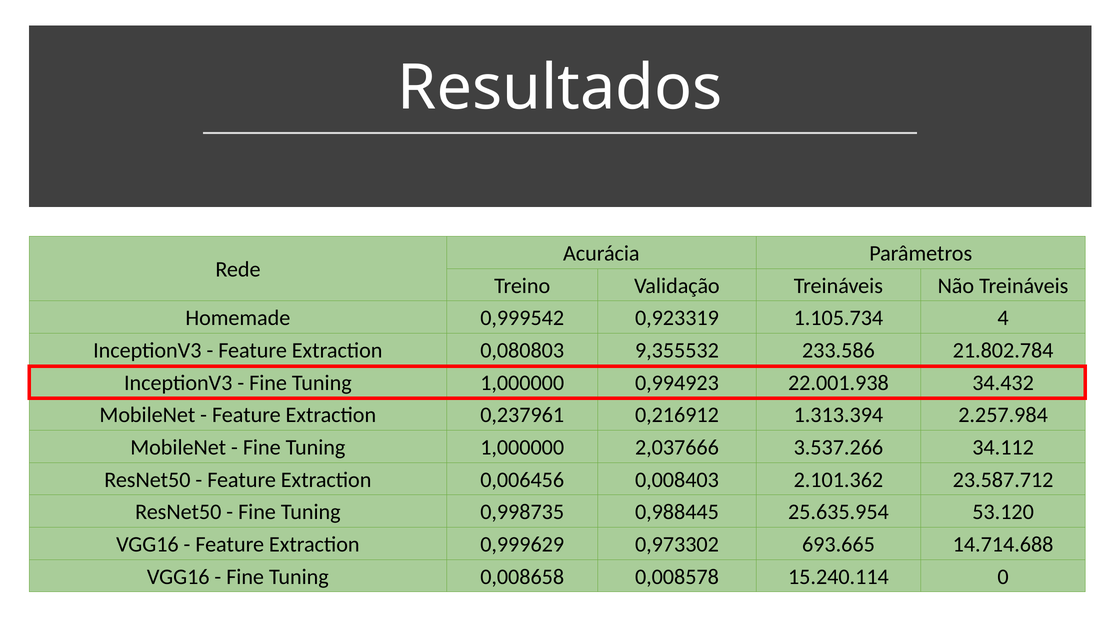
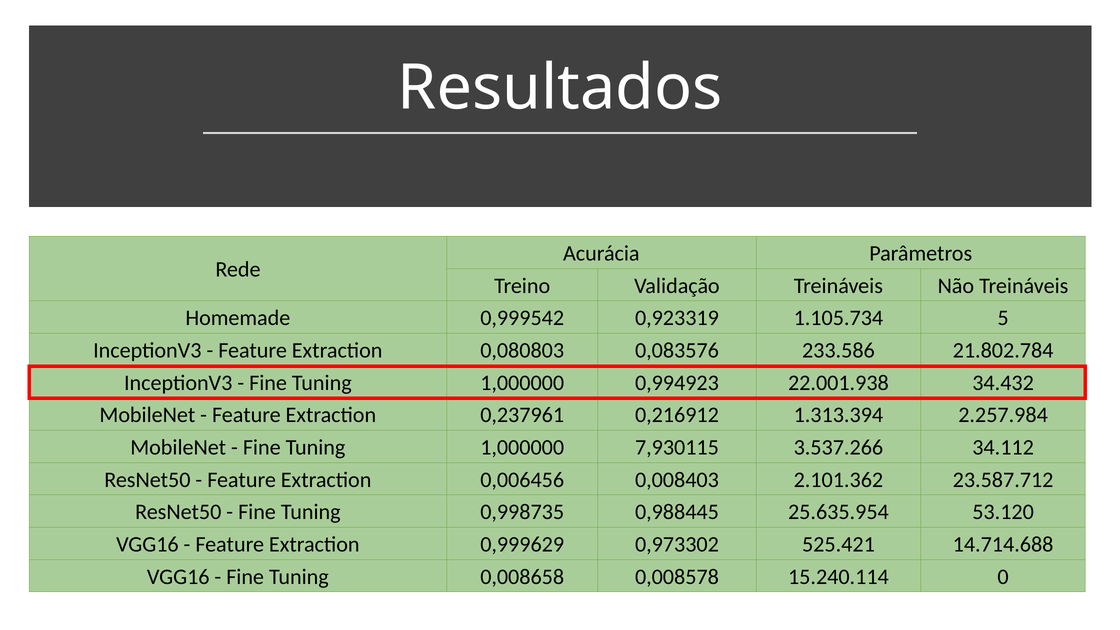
4: 4 -> 5 (1003, 318)
9,355532: 9,355532 -> 0,083576 (677, 350)
2,037666: 2,037666 -> 7,930115 (677, 447)
693.665: 693.665 -> 525.421 (838, 544)
